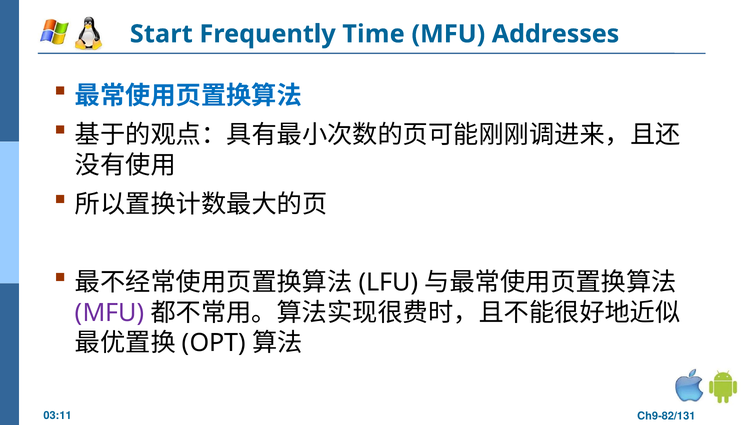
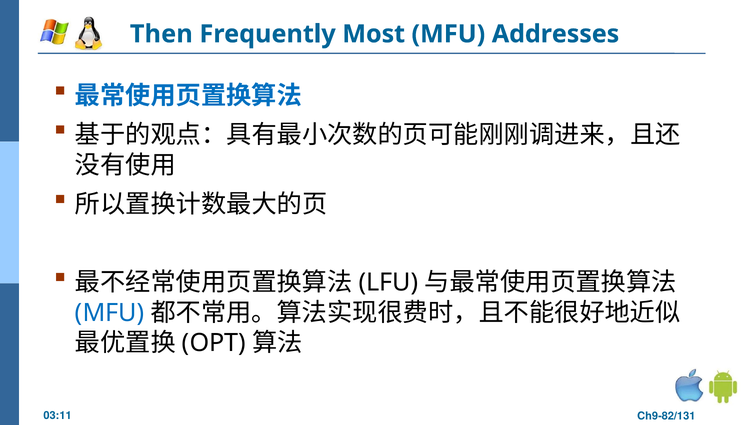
Start: Start -> Then (161, 34)
Time: Time -> Most (374, 34)
MFU colour: purple -> blue (110, 313)
